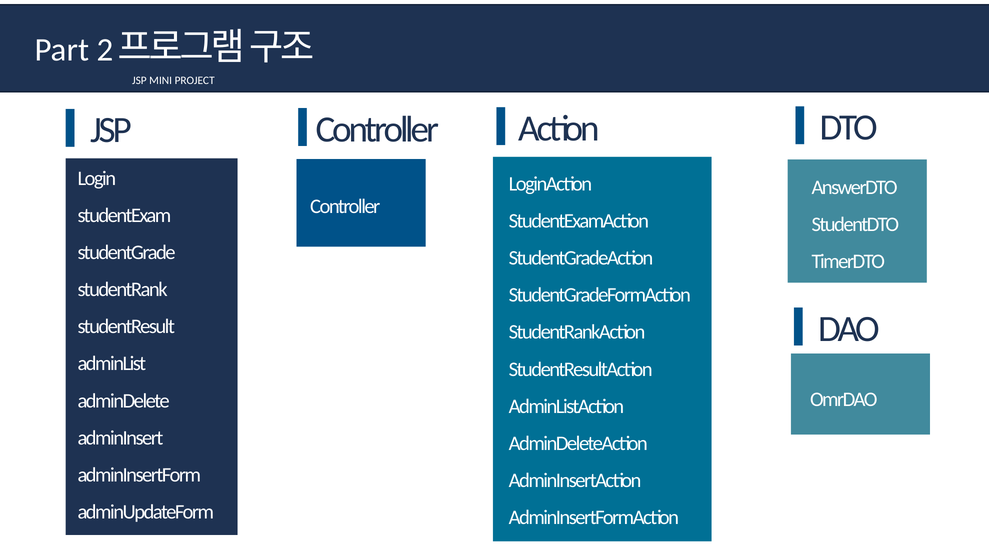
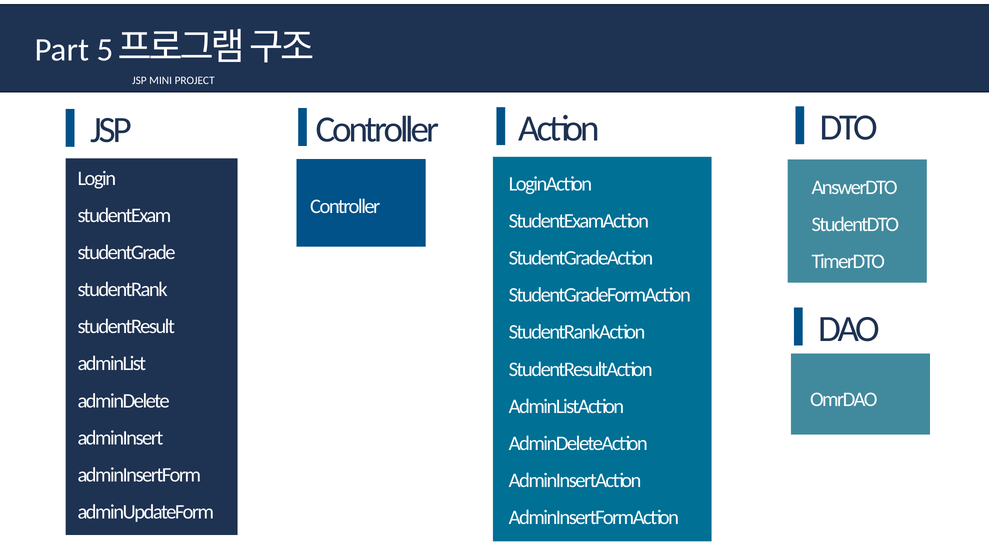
2: 2 -> 5 (105, 50)
